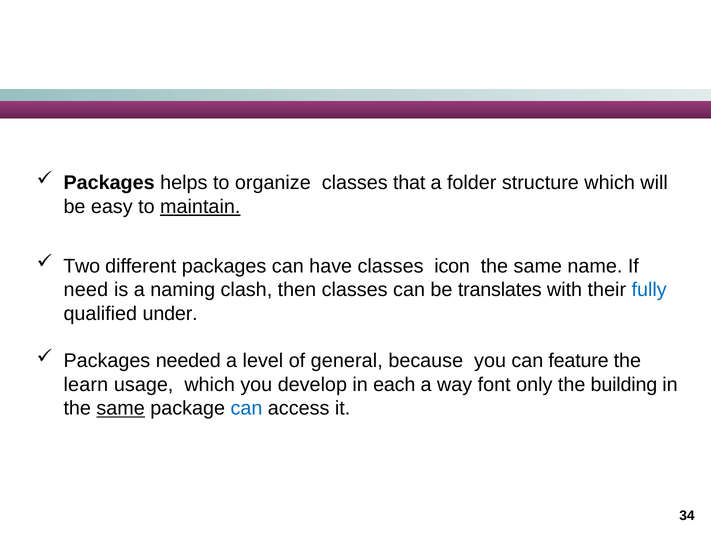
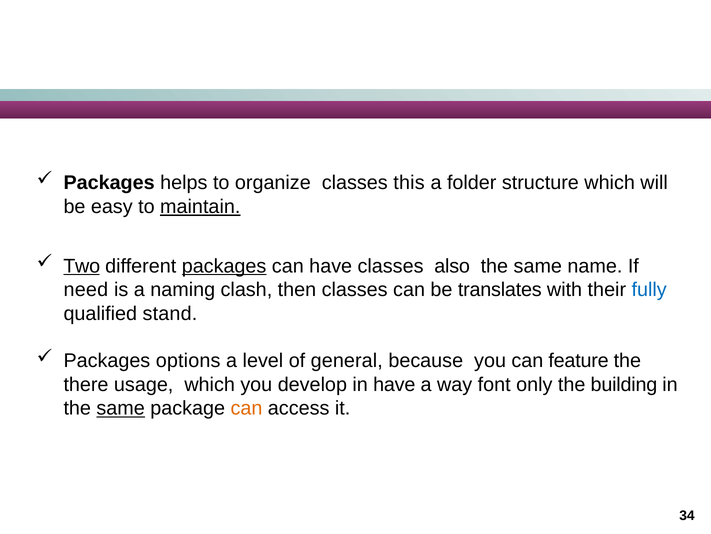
that: that -> this (409, 183)
Two underline: none -> present (82, 266)
packages underline: none -> present (224, 266)
icon: icon -> also (452, 266)
under: under -> stand (170, 313)
needed: needed -> options (188, 360)
learn: learn -> there (86, 384)
in each: each -> have (394, 384)
can colour: blue -> orange (246, 408)
